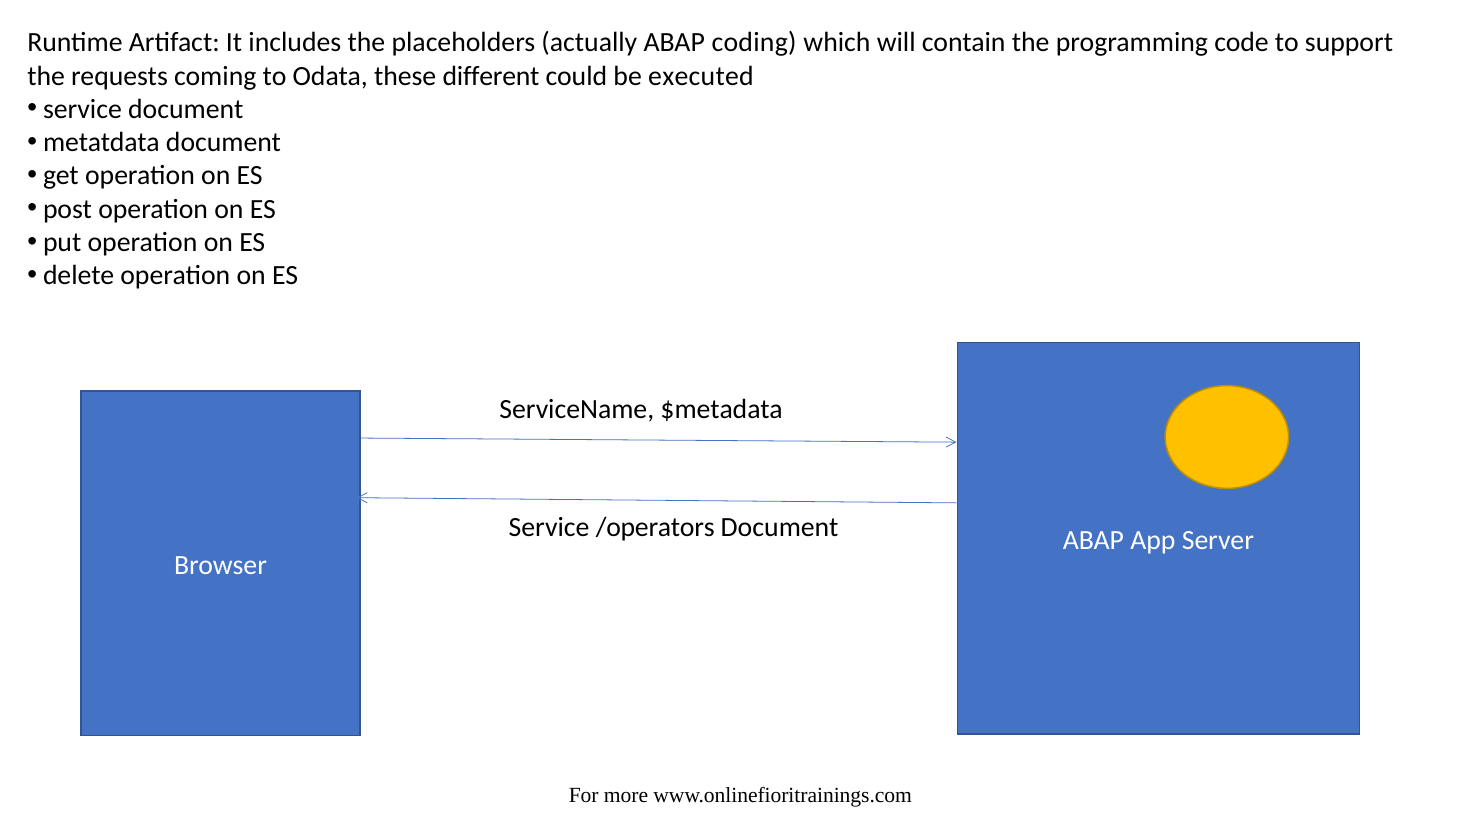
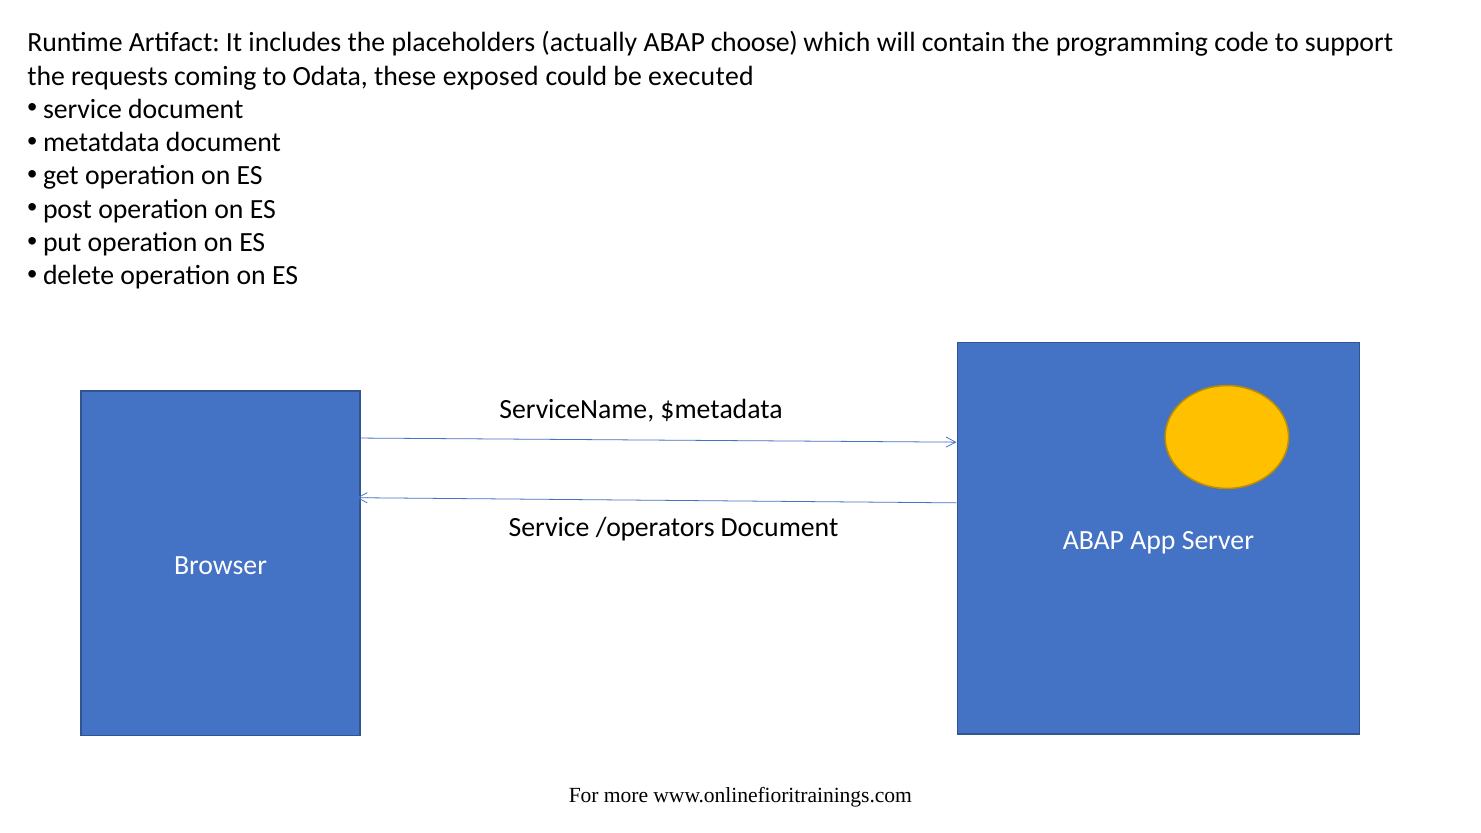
coding: coding -> choose (754, 43)
different: different -> exposed (491, 76)
